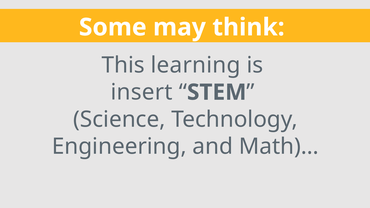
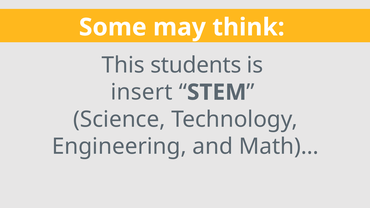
learning: learning -> students (196, 65)
